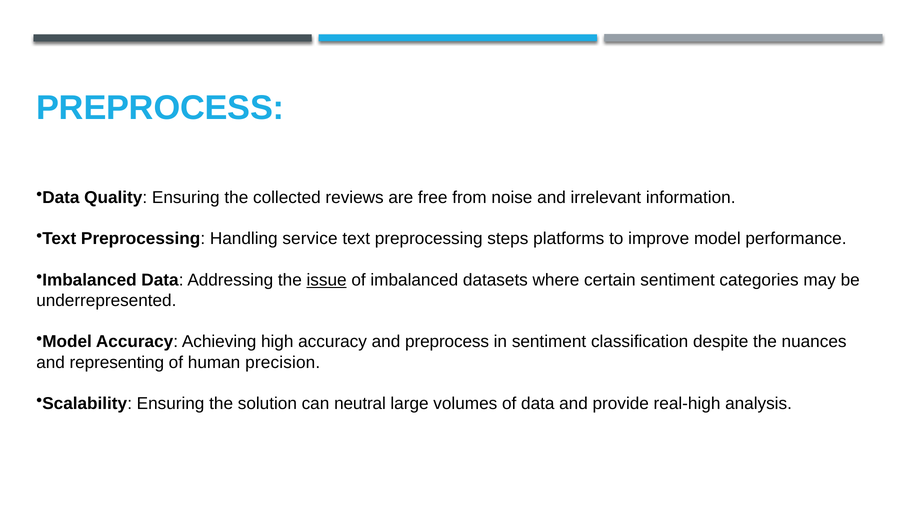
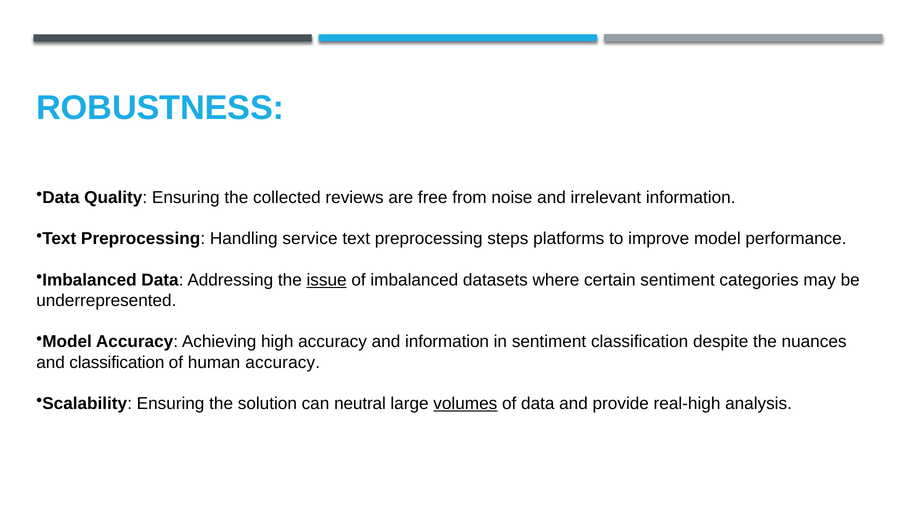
PREPROCESS: PREPROCESS -> ROBUSTNESS (160, 108)
and preprocess: preprocess -> information (447, 342)
and representing: representing -> classification (117, 363)
human precision: precision -> accuracy (283, 363)
volumes underline: none -> present (465, 404)
